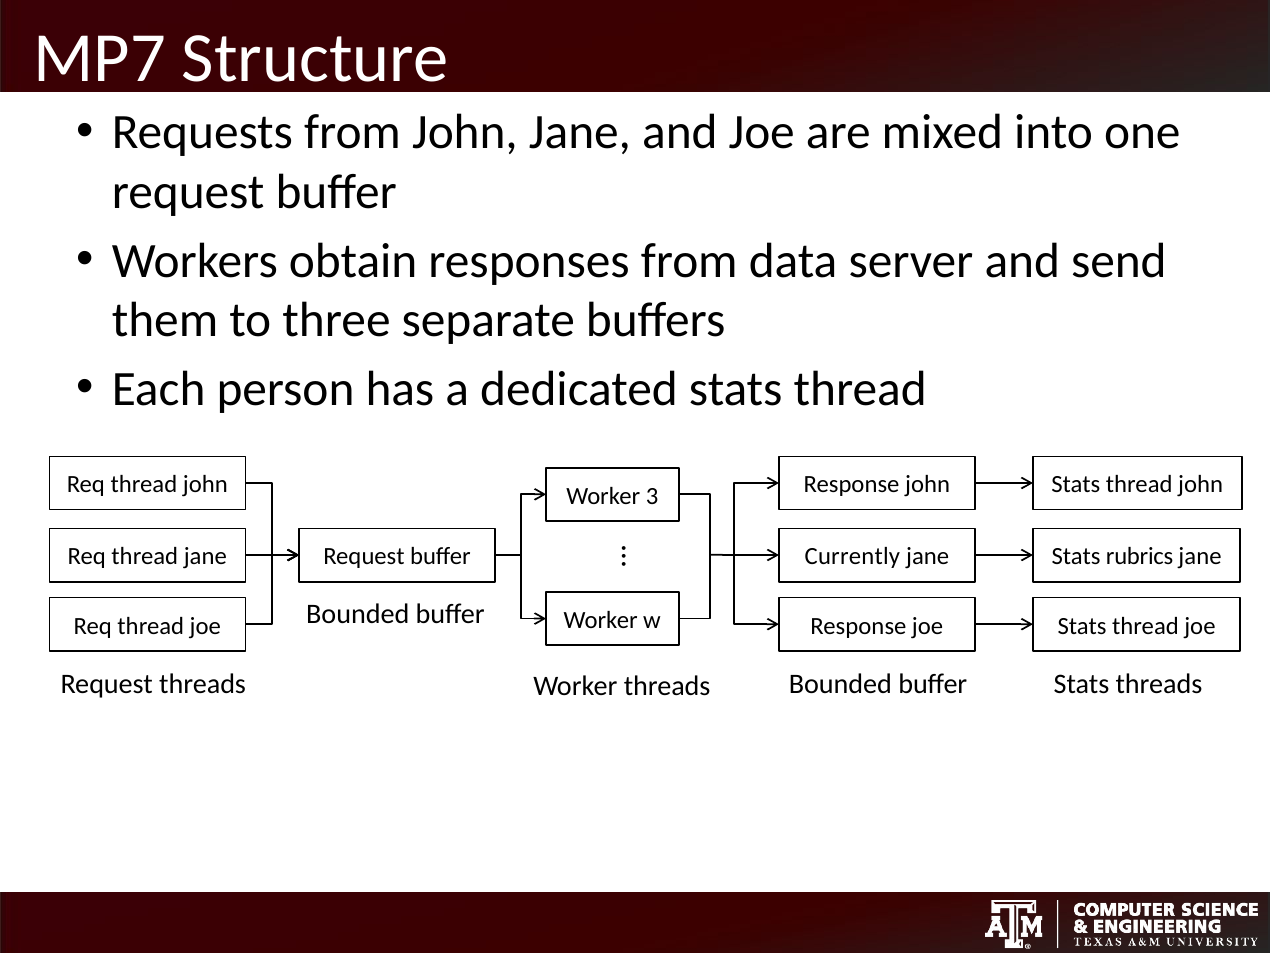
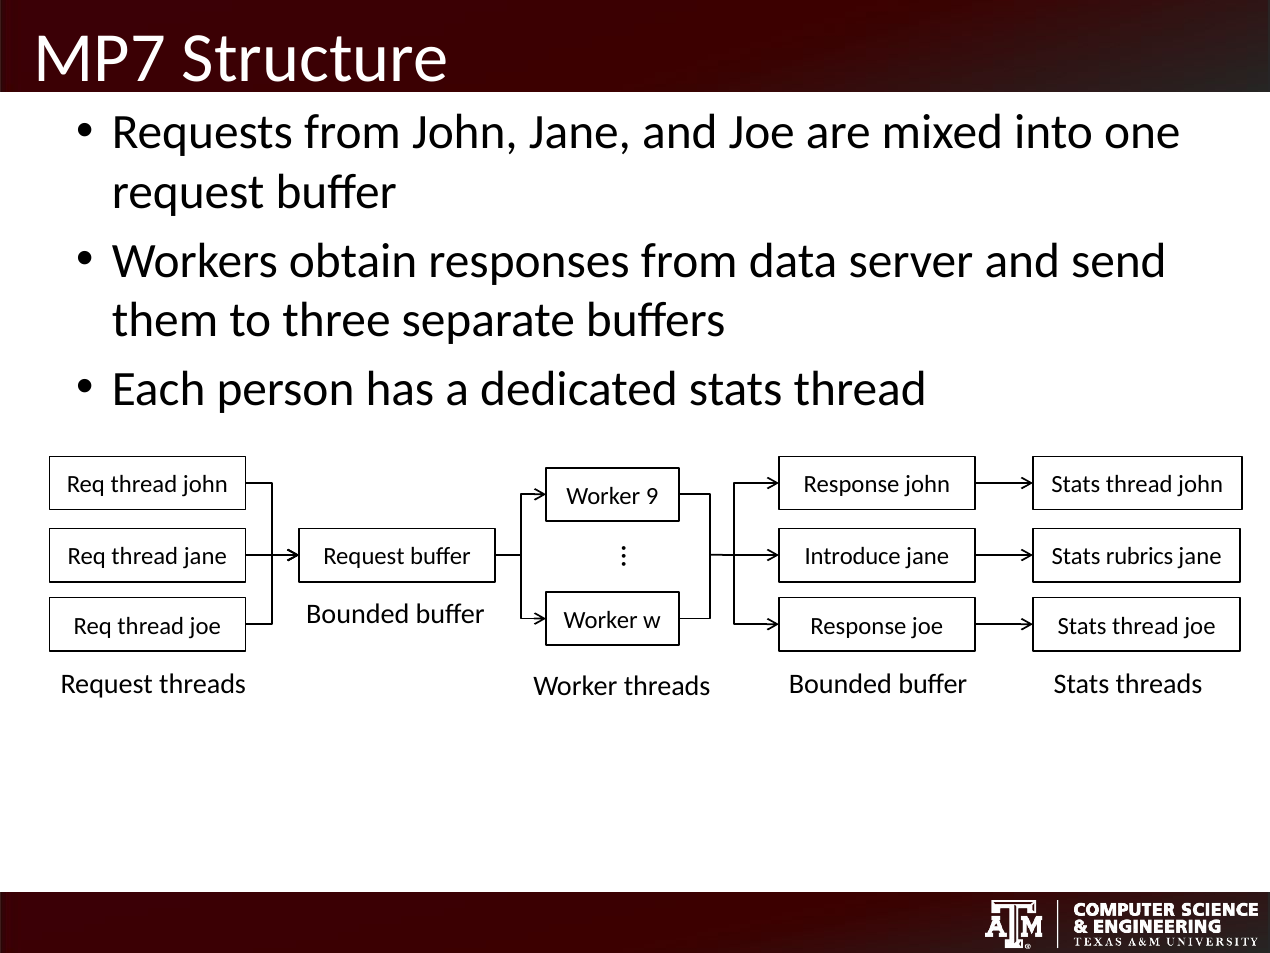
3: 3 -> 9 (652, 496)
Currently: Currently -> Introduce (853, 556)
